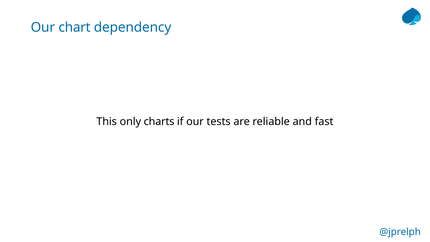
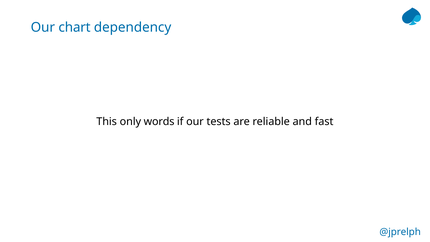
charts: charts -> words (159, 122)
